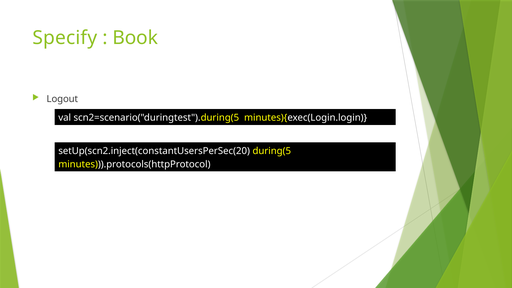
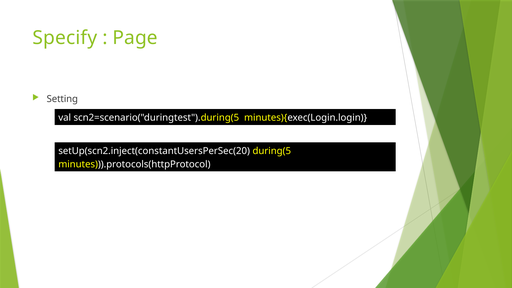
Book: Book -> Page (135, 38)
Logout: Logout -> Setting (62, 99)
